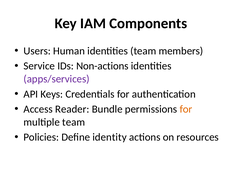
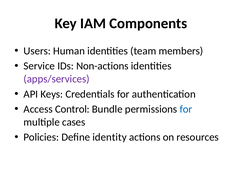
Reader: Reader -> Control (72, 109)
for colour: orange -> blue (186, 109)
multiple team: team -> cases (74, 122)
